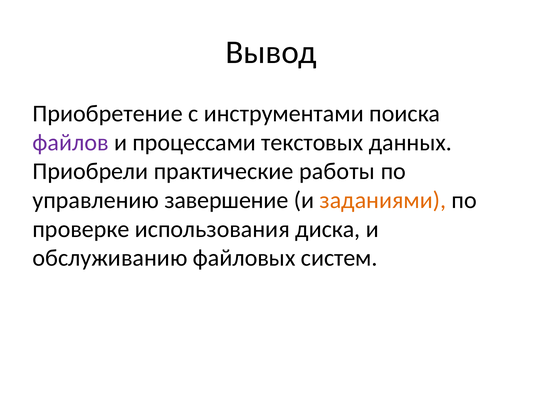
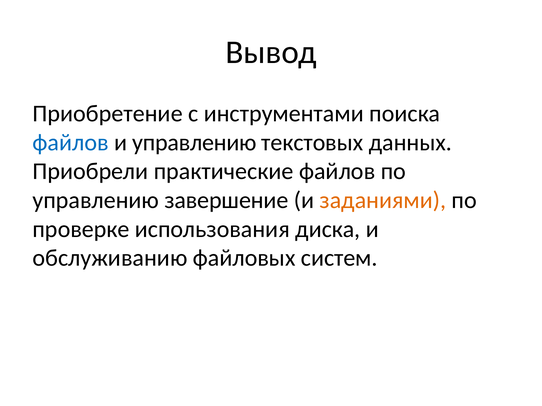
файлов colour: purple -> blue (71, 143)
и процессами: процессами -> управлению (194, 143)
практические работы: работы -> файлов (337, 172)
